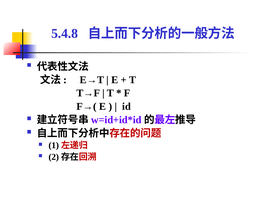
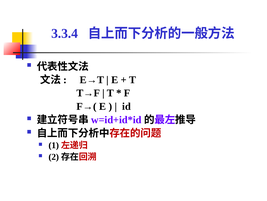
5.4.8: 5.4.8 -> 3.3.4 (65, 33)
